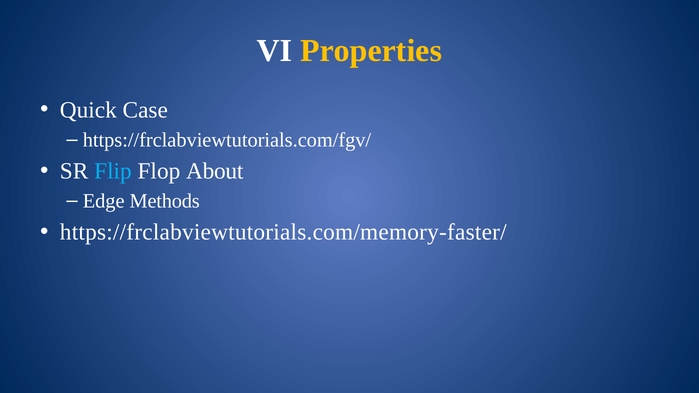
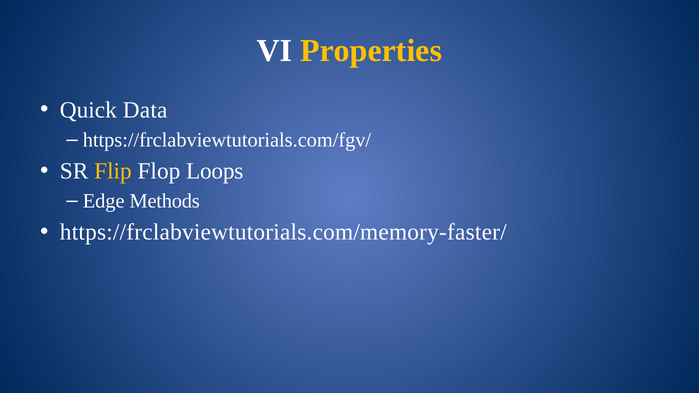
Case: Case -> Data (145, 110)
Flip colour: light blue -> yellow (113, 171)
About: About -> Loops (215, 171)
